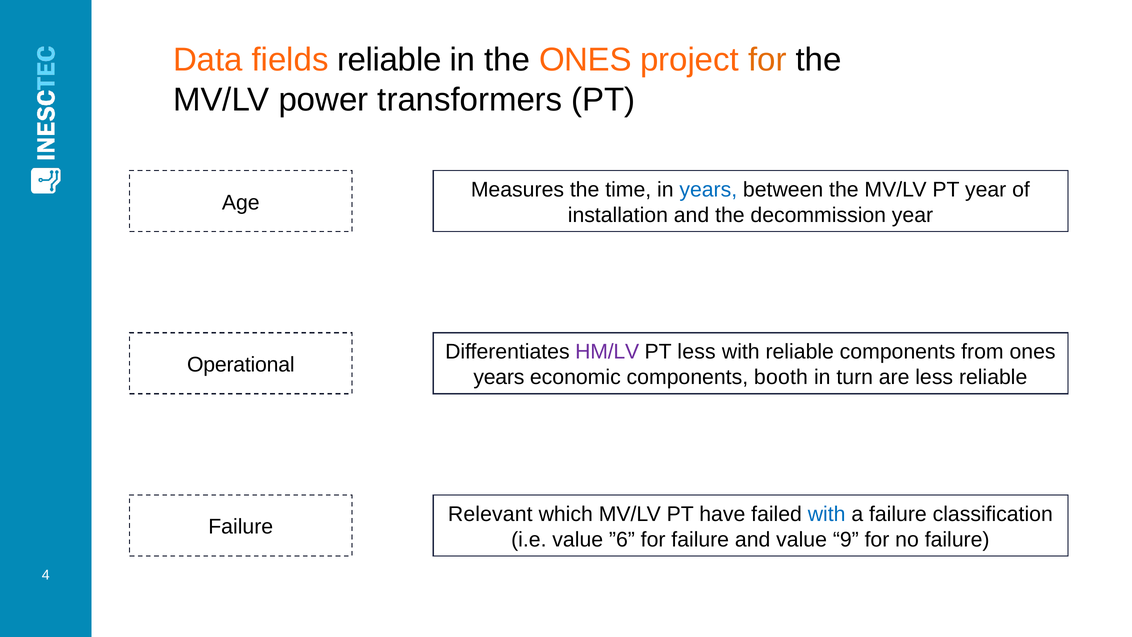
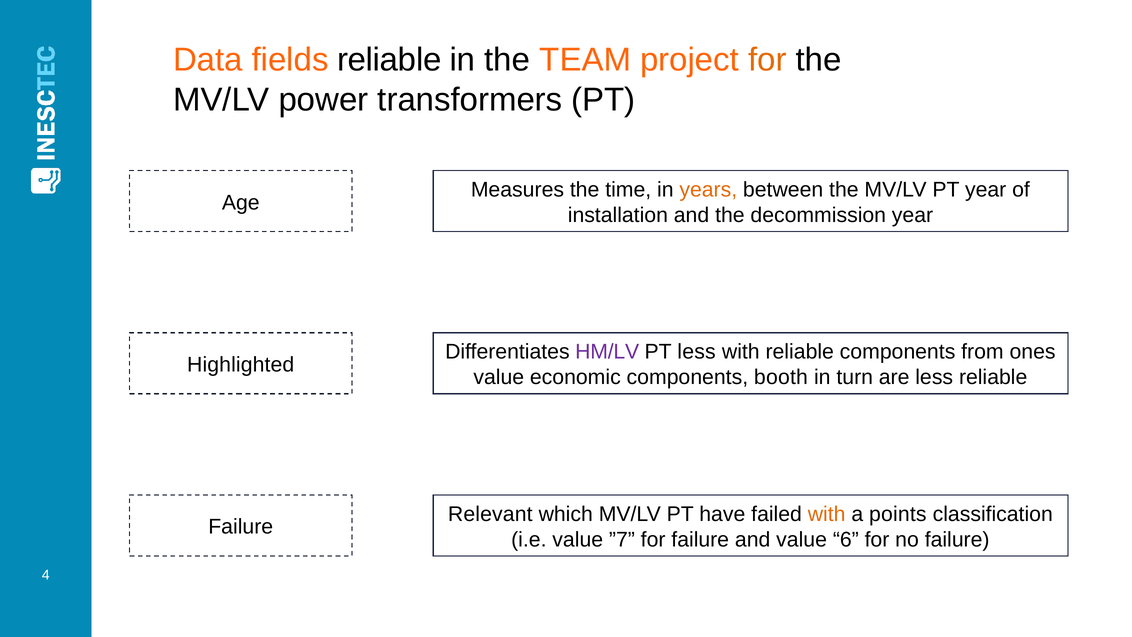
the ONES: ONES -> TEAM (585, 60)
years colour: blue -> orange (708, 190)
Operational: Operational -> Highlighted (241, 365)
years: years -> value (499, 377)
with colour: blue -> orange (827, 514)
a failure: failure -> points (898, 514)
”6: ”6 -> ”7 (622, 539)
9: 9 -> 6 (846, 539)
